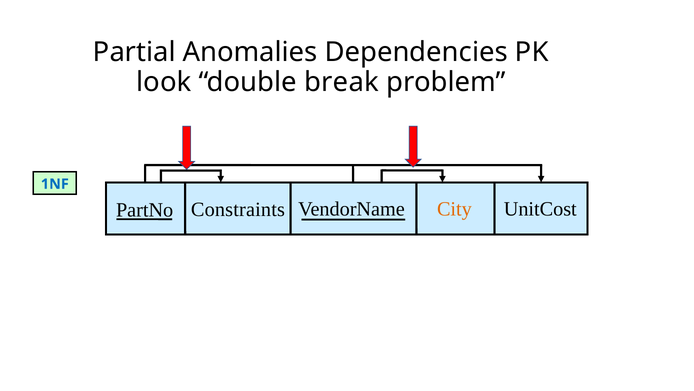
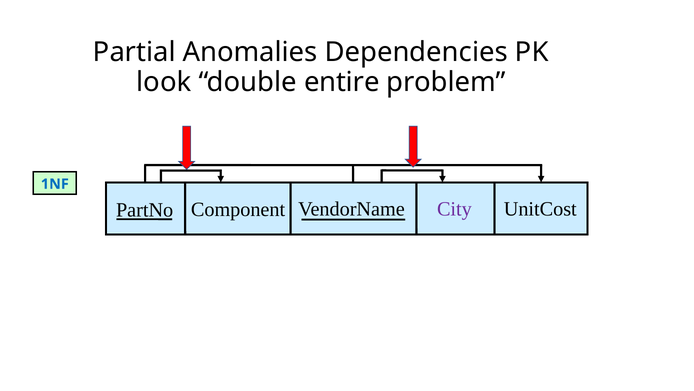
break: break -> entire (342, 82)
Constraints: Constraints -> Component (238, 209)
City colour: orange -> purple (454, 209)
